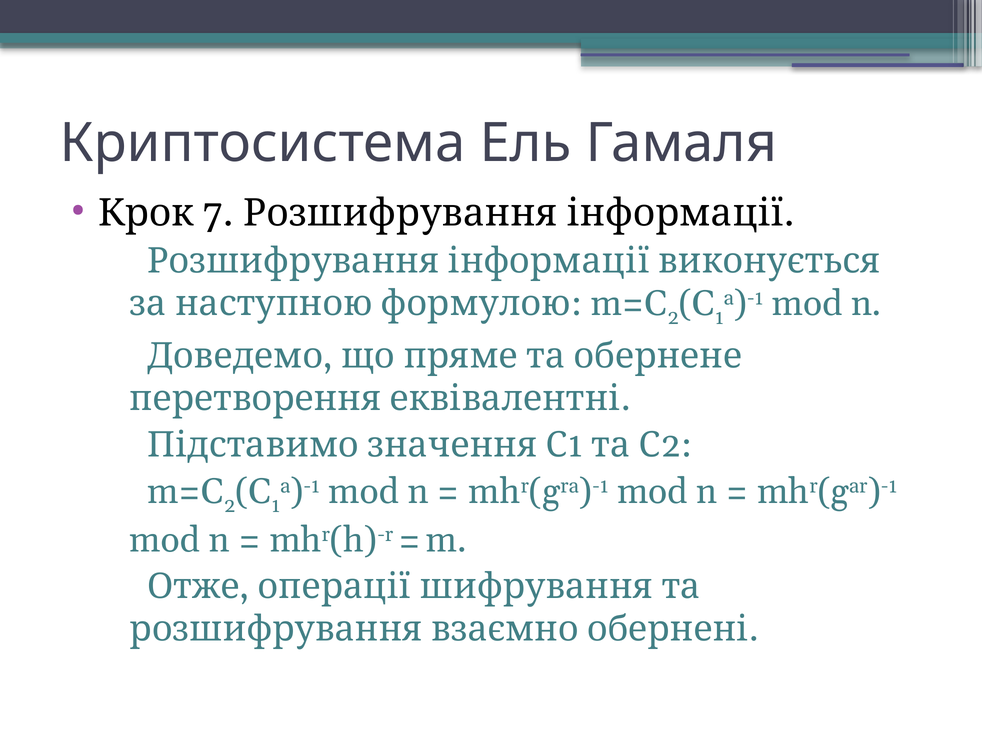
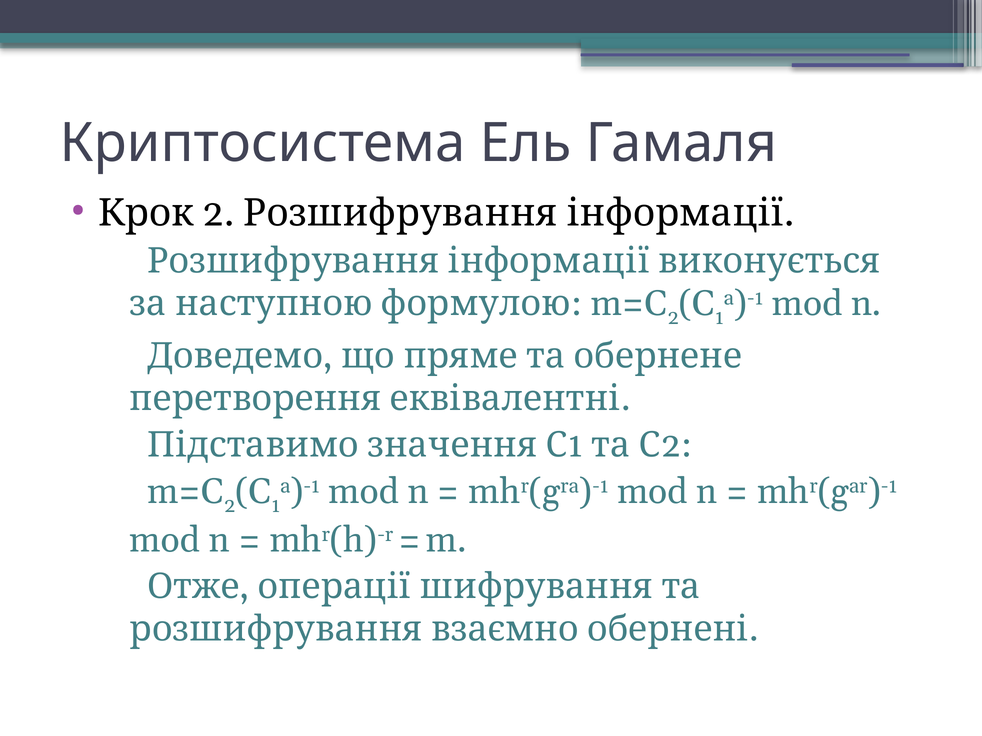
7: 7 -> 2 (219, 213)
